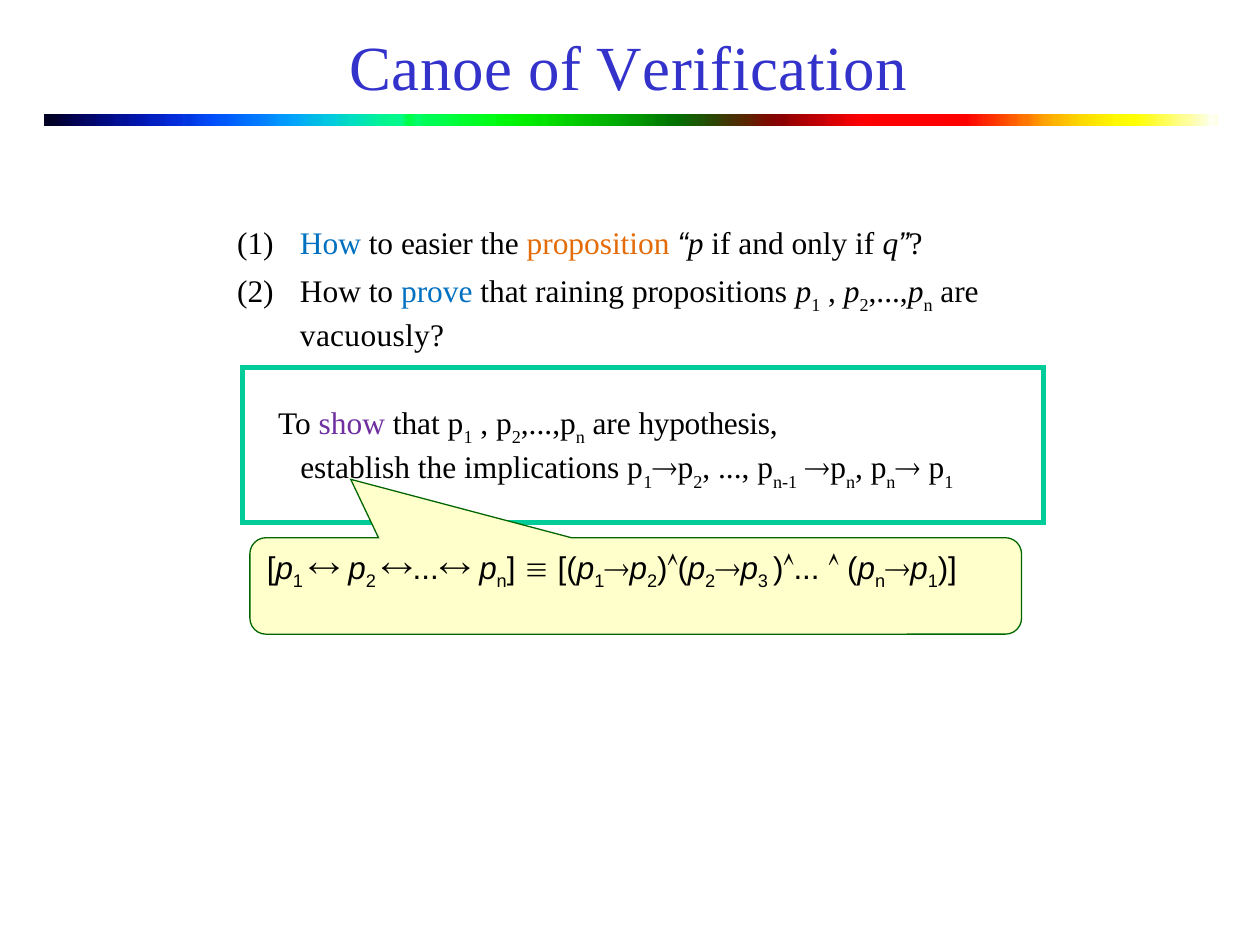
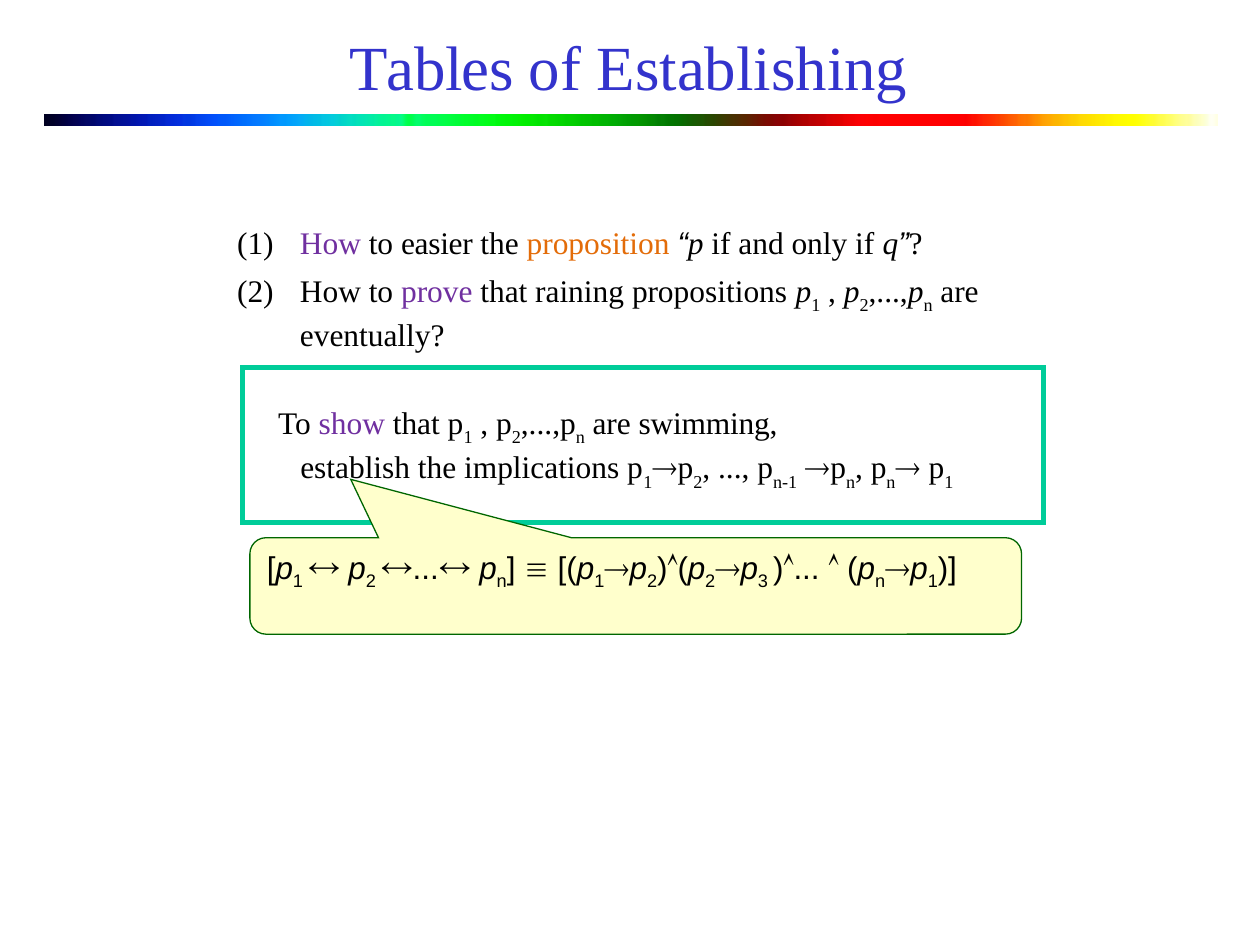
Canoe: Canoe -> Tables (431, 70)
Verification: Verification -> Establishing (752, 70)
How colour: blue -> purple (330, 245)
prove colour: blue -> purple (437, 292)
vacuously: vacuously -> eventually (372, 336)
hypothesis: hypothesis -> swimming (708, 424)
